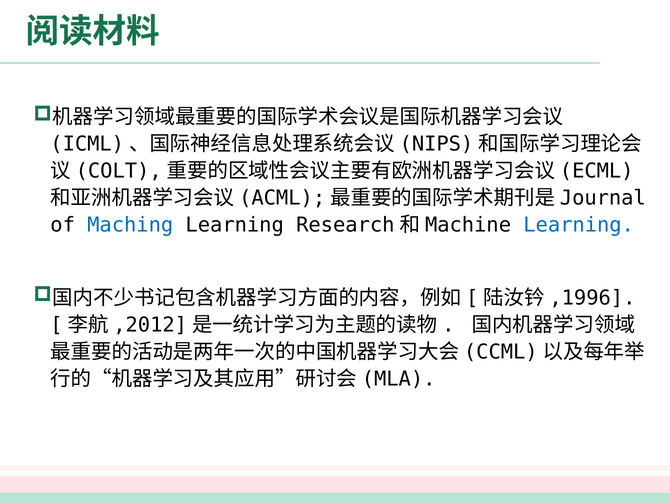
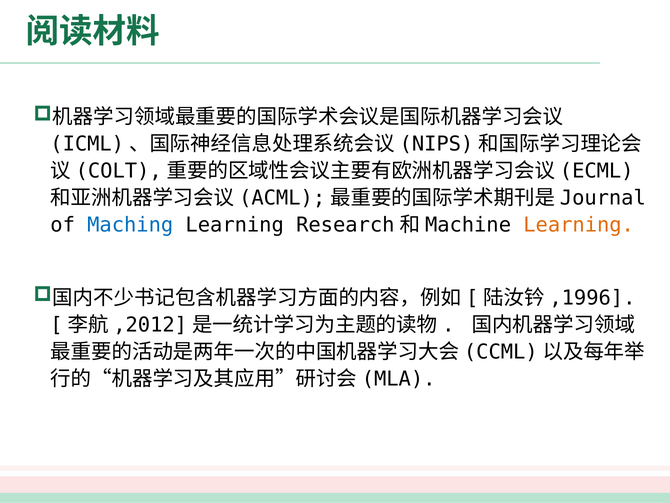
Learning colour: blue -> orange (579, 225)
